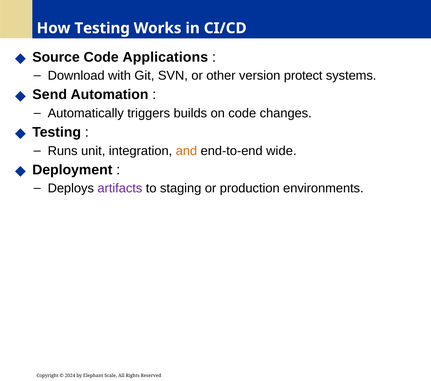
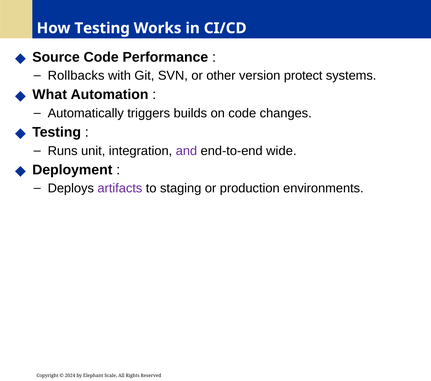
Applications: Applications -> Performance (165, 57)
Download: Download -> Rollbacks (76, 76)
Send: Send -> What (50, 95)
and colour: orange -> purple (186, 151)
